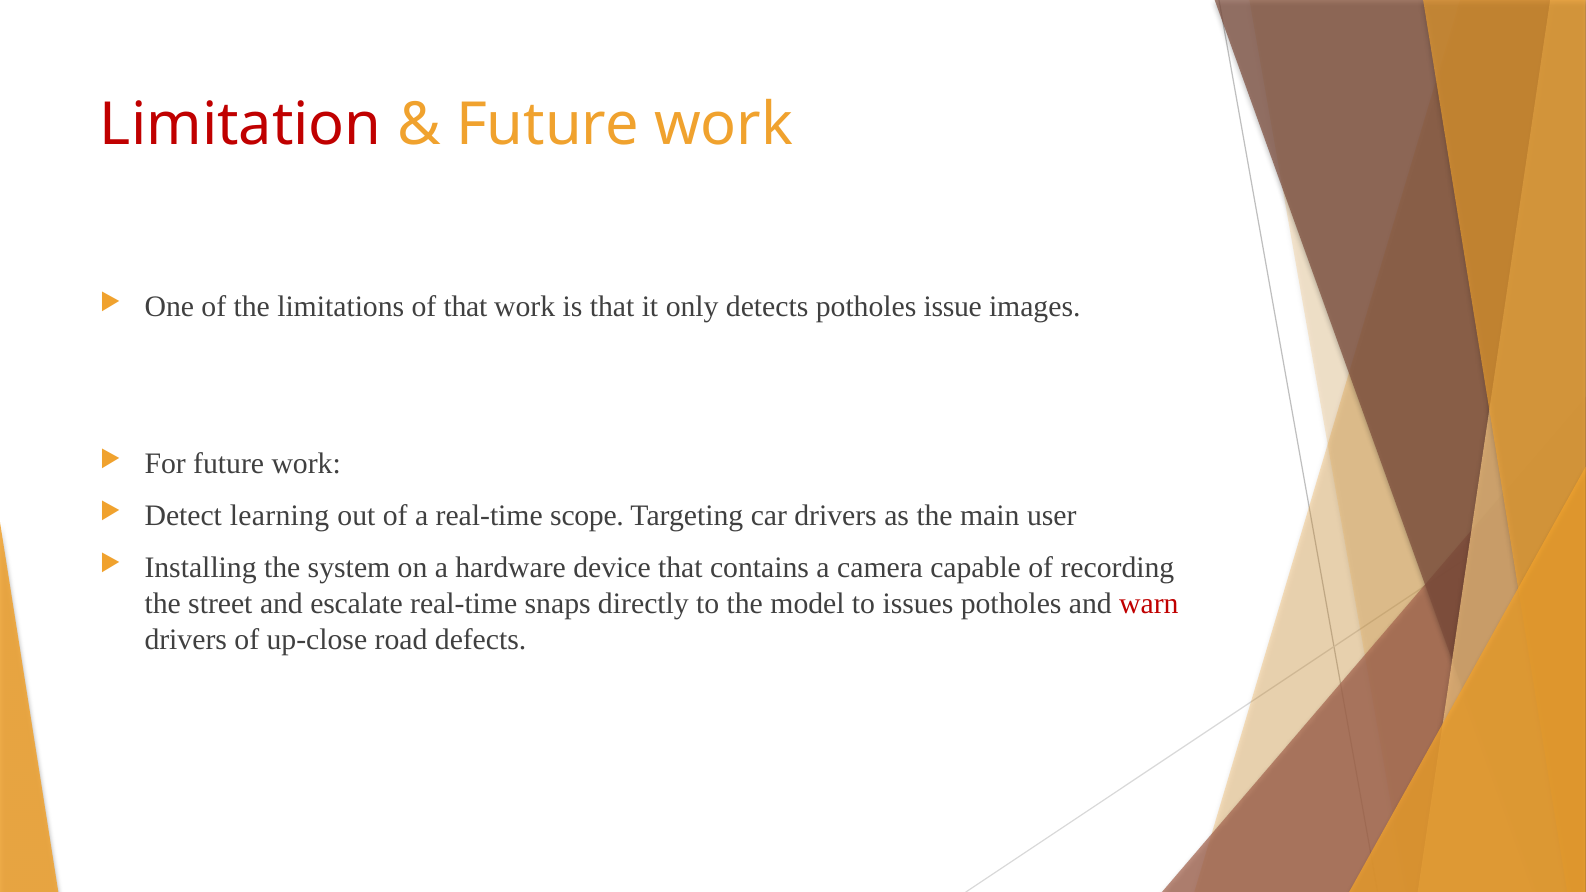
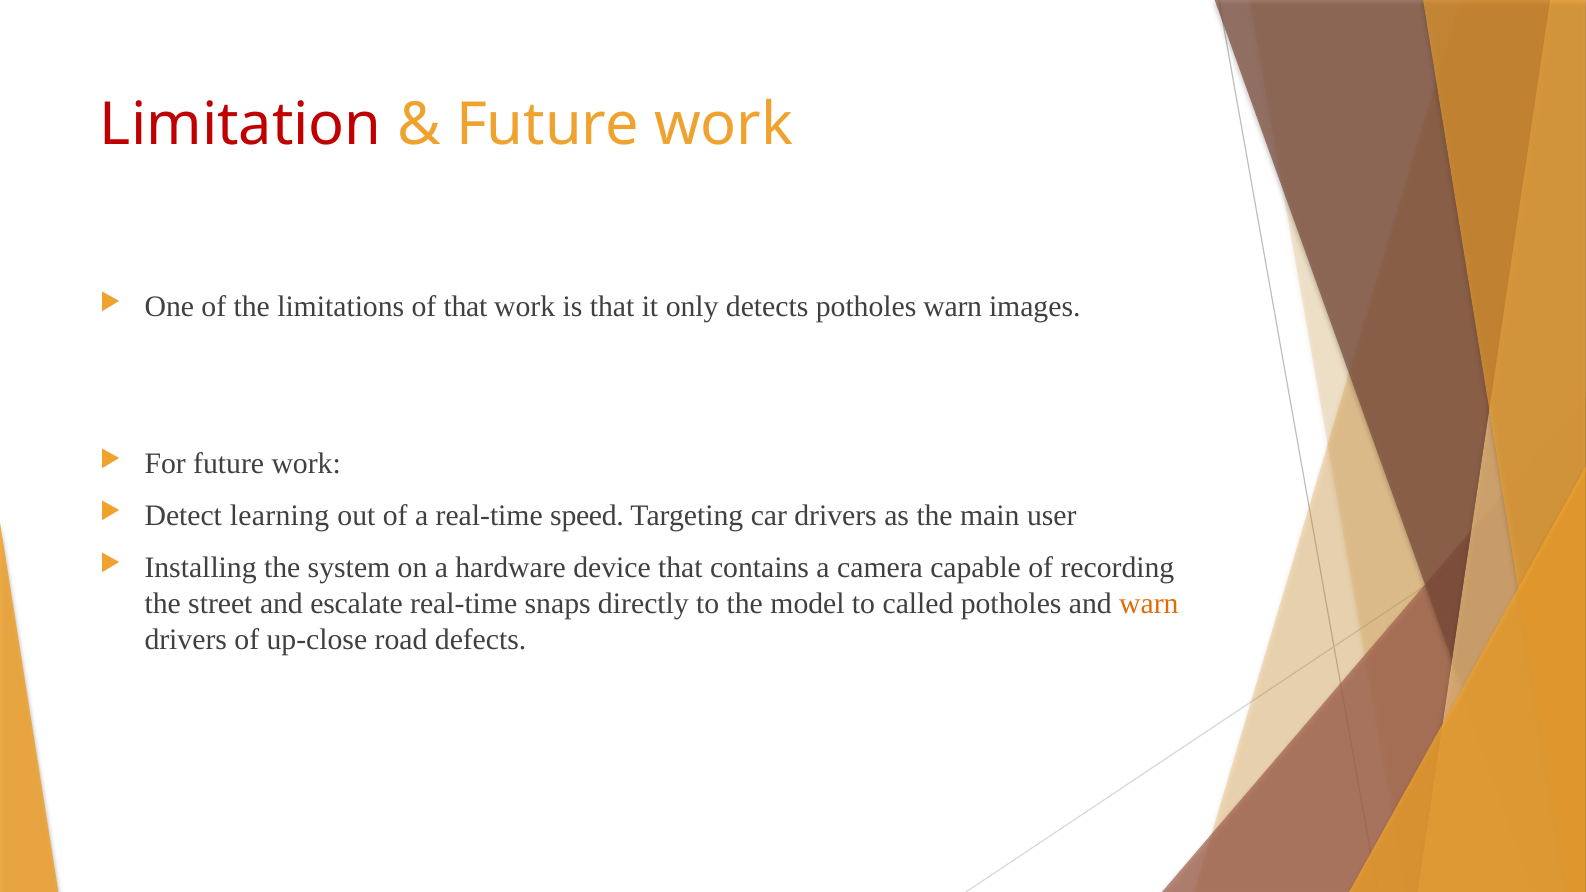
potholes issue: issue -> warn (953, 307)
scope: scope -> speed (587, 516)
issues: issues -> called (918, 604)
warn colour: red -> orange (1149, 604)
